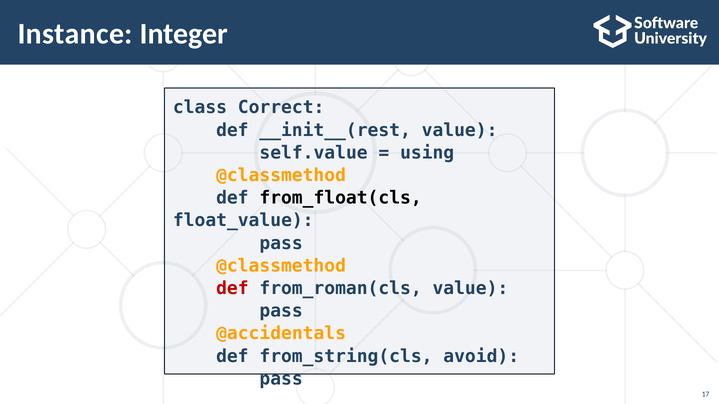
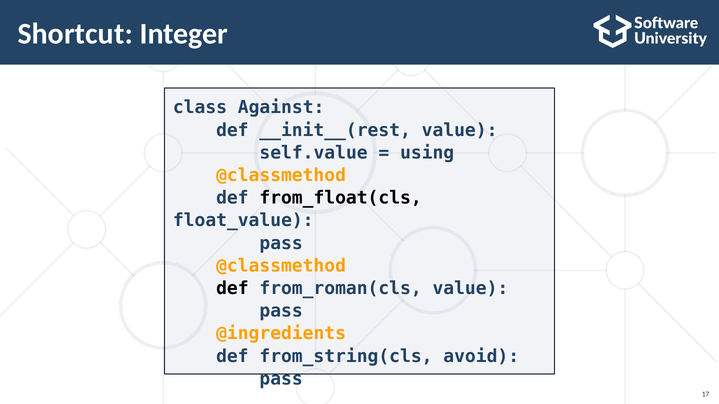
Instance: Instance -> Shortcut (75, 34)
Correct: Correct -> Against (281, 108)
def colour: red -> black (232, 289)
@accidentals: @accidentals -> @ingredients (281, 334)
